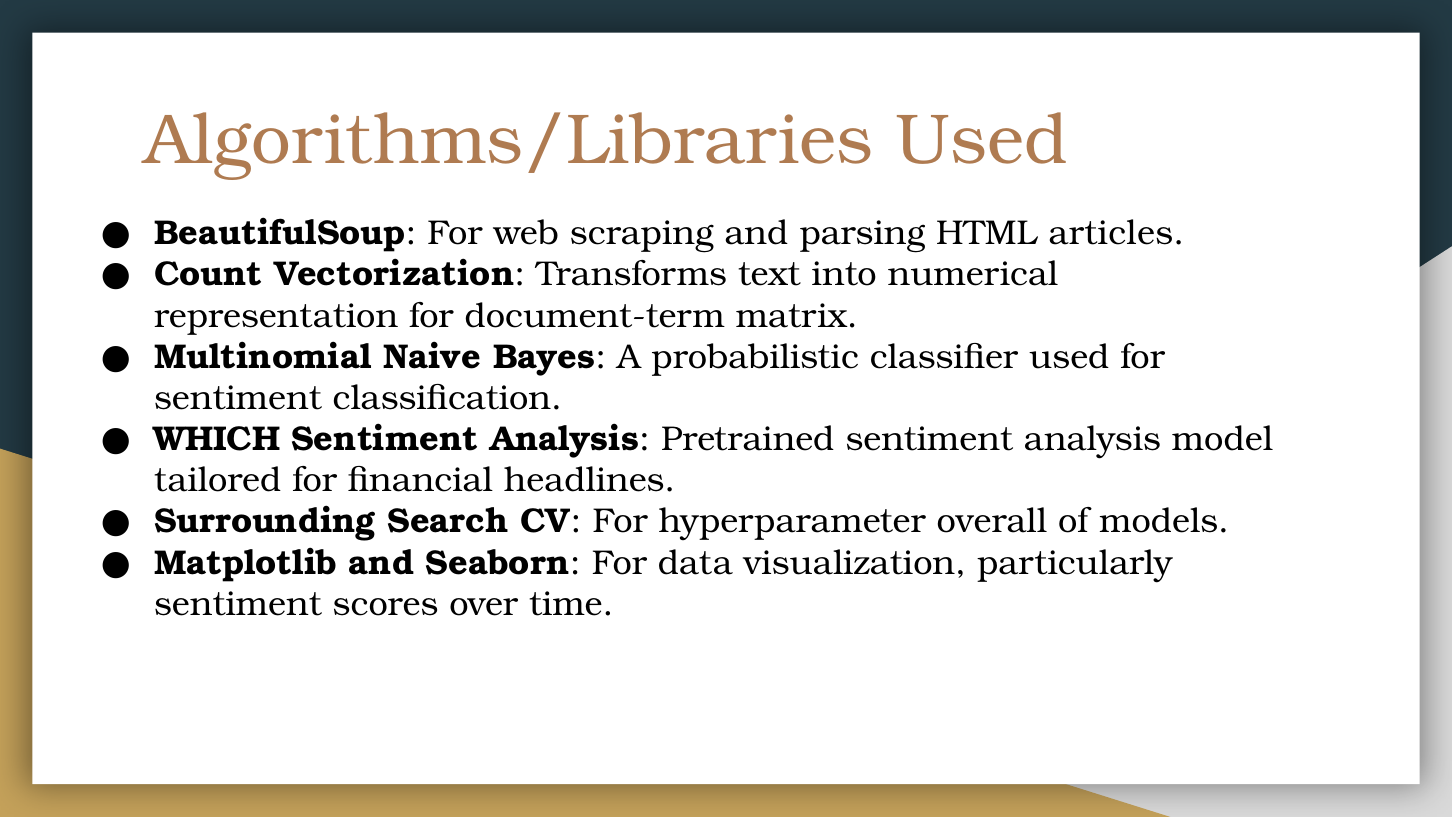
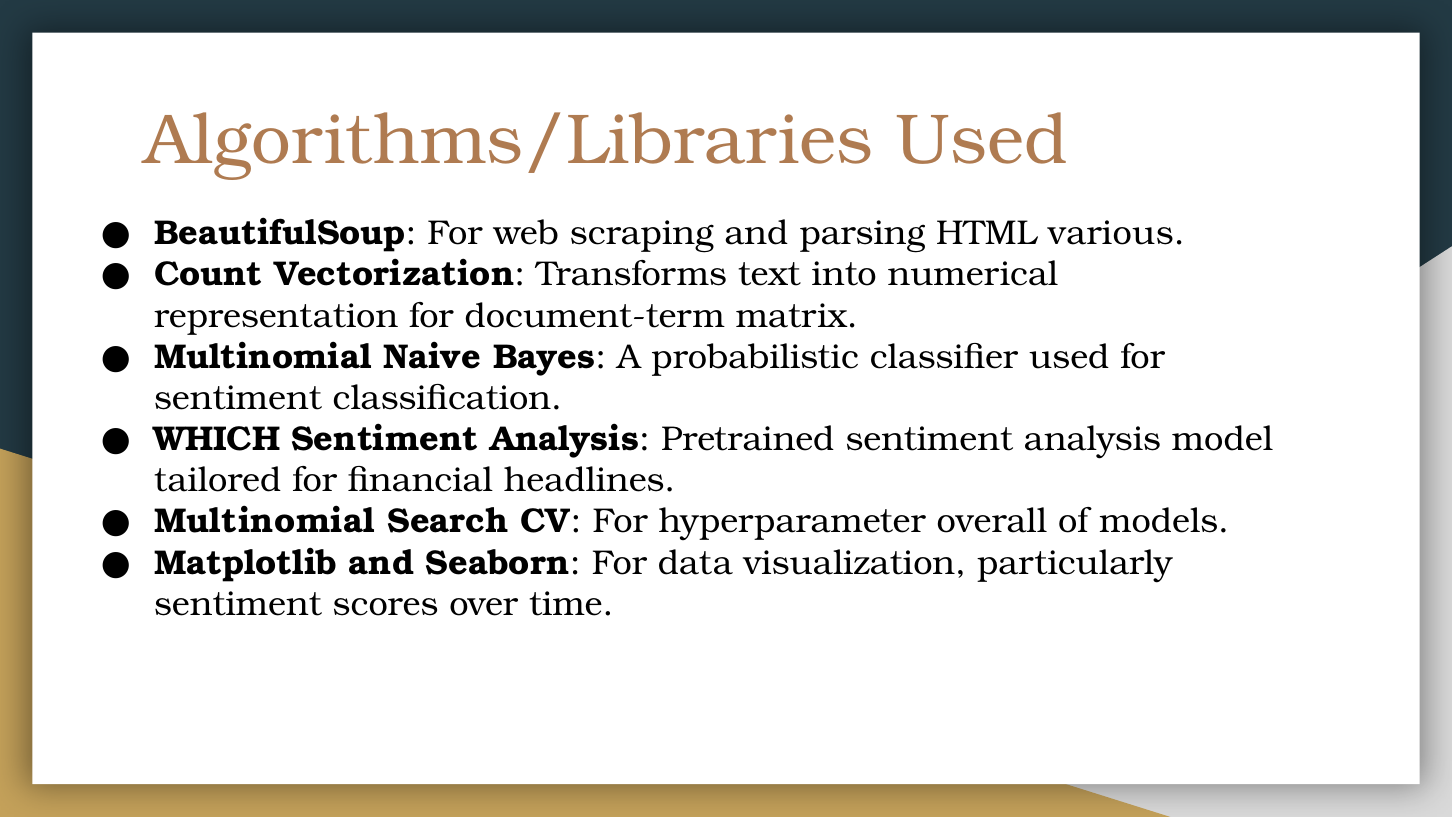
articles: articles -> various (1117, 233)
Surrounding: Surrounding -> Multinomial (265, 521)
